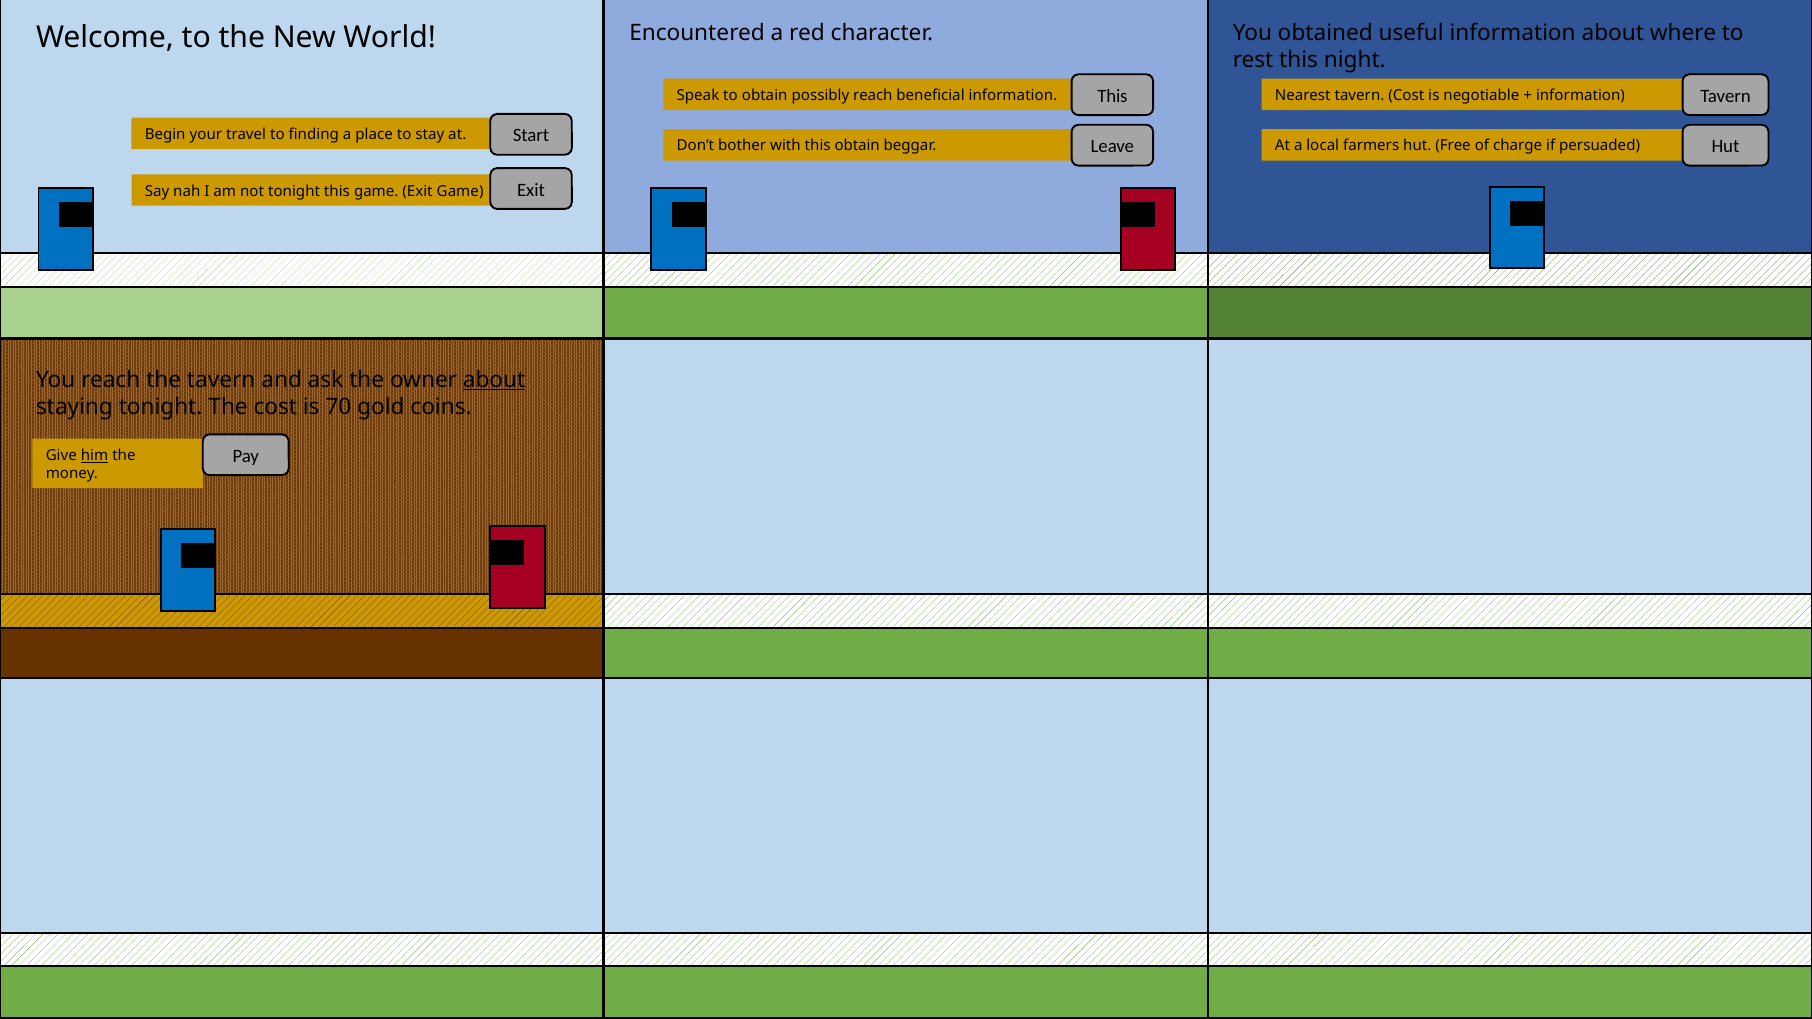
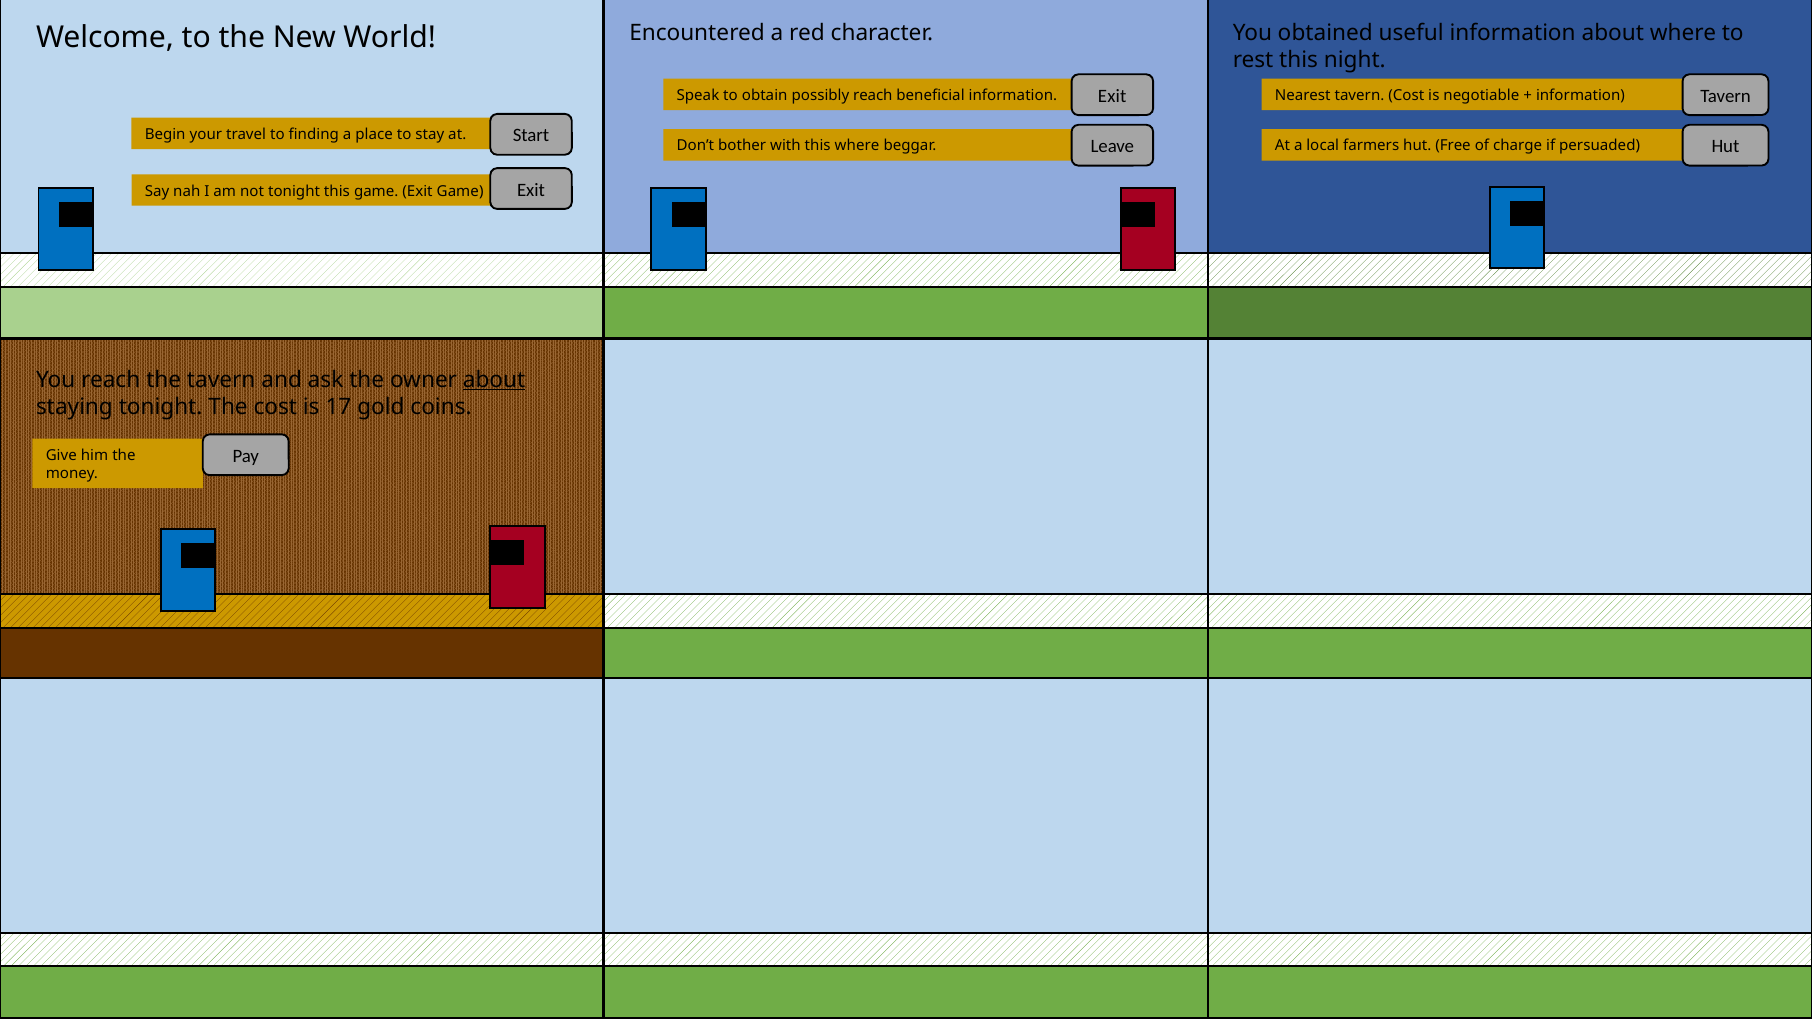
information This: This -> Exit (1112, 96)
this obtain: obtain -> where (857, 146)
70: 70 -> 17 (338, 407)
him underline: present -> none (95, 456)
